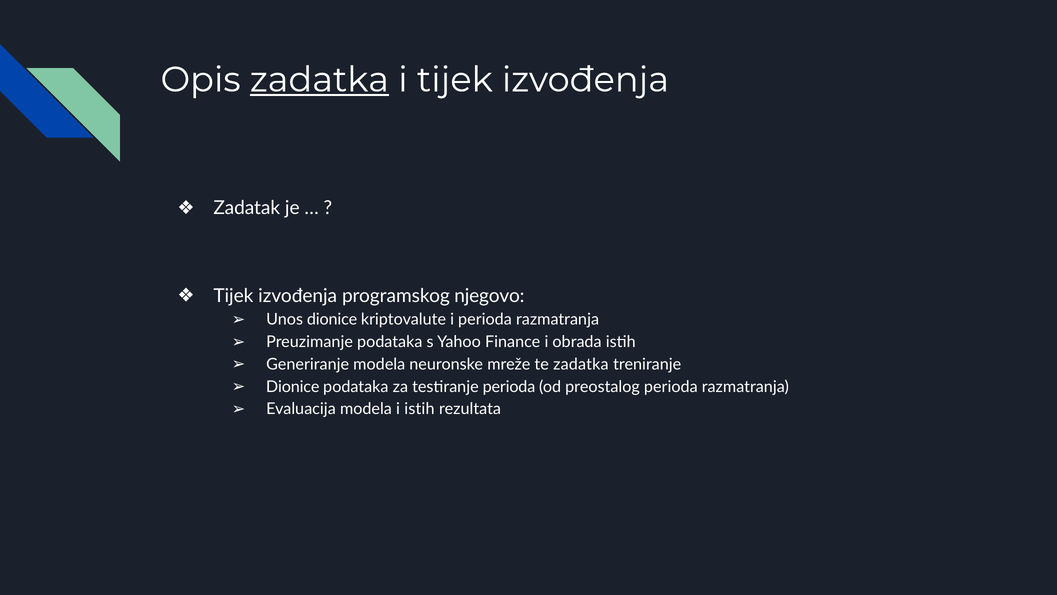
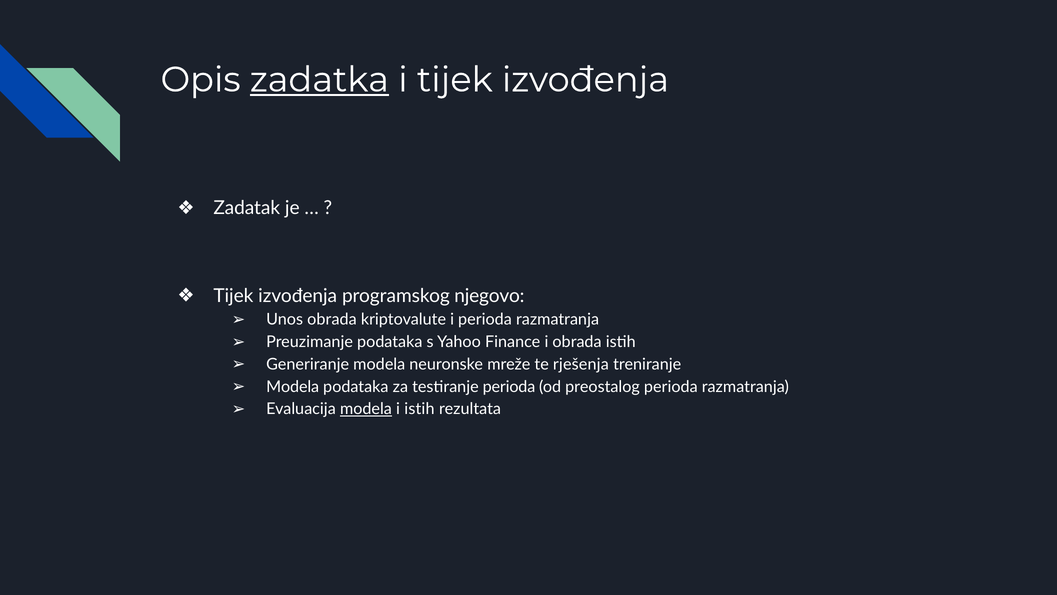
Unos dionice: dionice -> obrada (332, 319)
te zadatka: zadatka -> rješenja (581, 364)
Dionice: Dionice -> Modela (293, 386)
modela underline: none -> present (366, 409)
